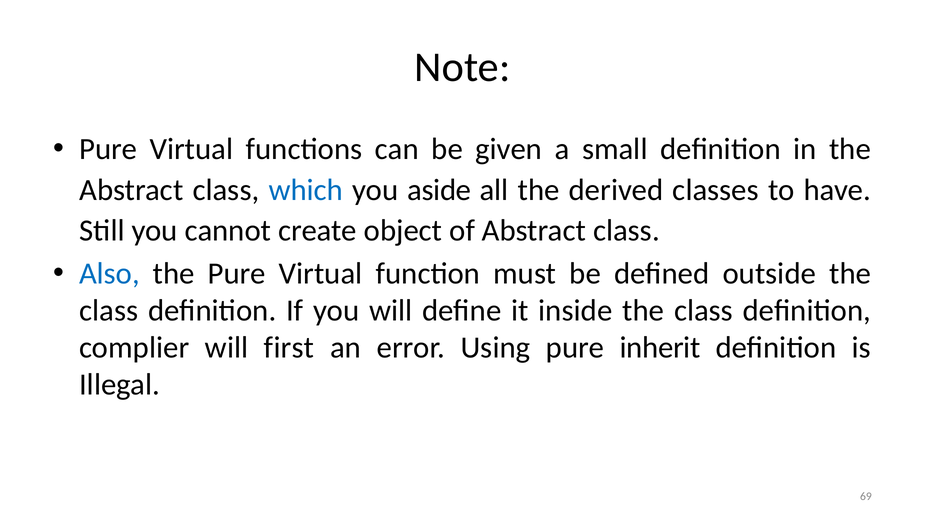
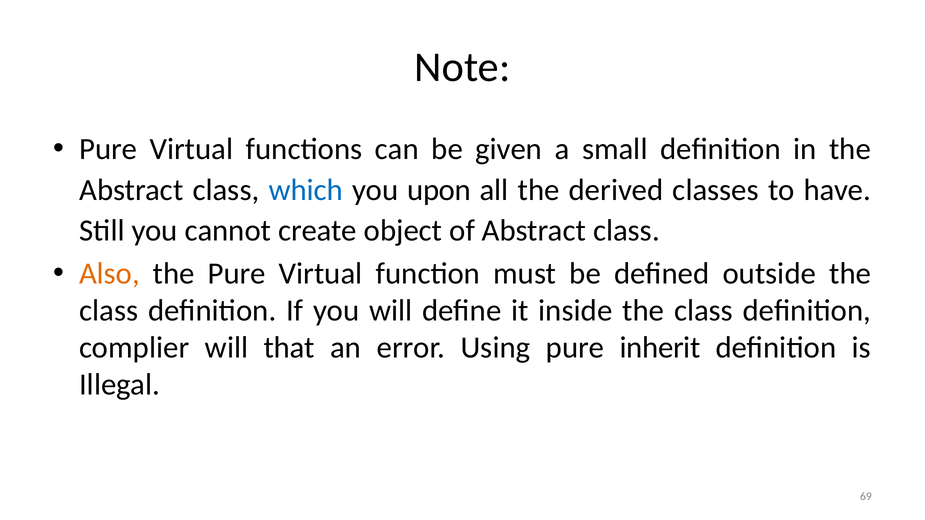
aside: aside -> upon (439, 190)
Also colour: blue -> orange (109, 274)
first: first -> that (289, 348)
